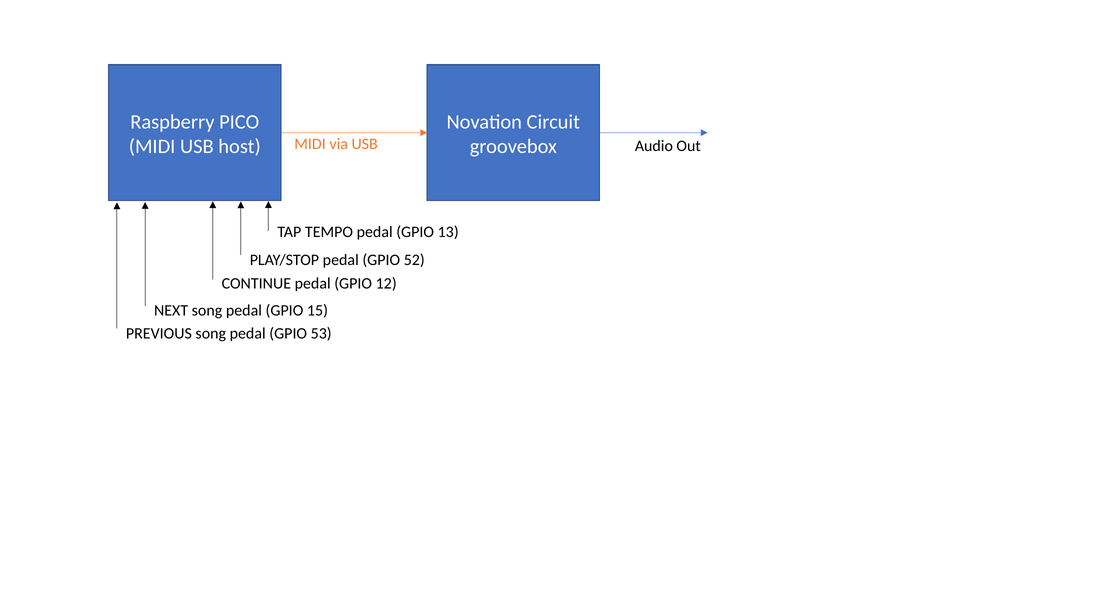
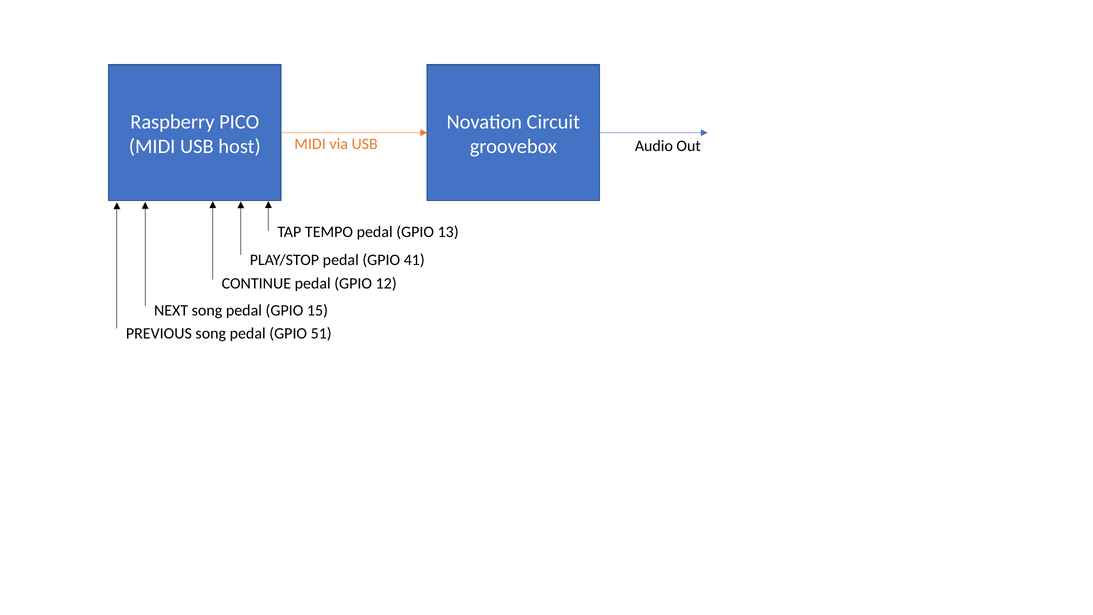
52: 52 -> 41 (414, 260)
53: 53 -> 51 (321, 333)
